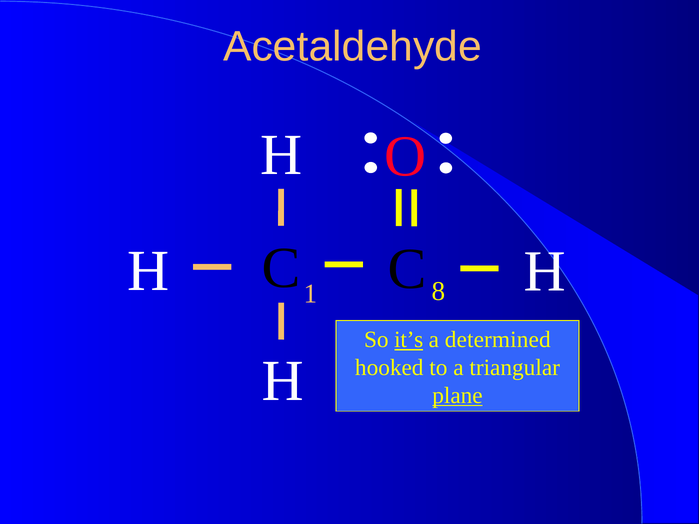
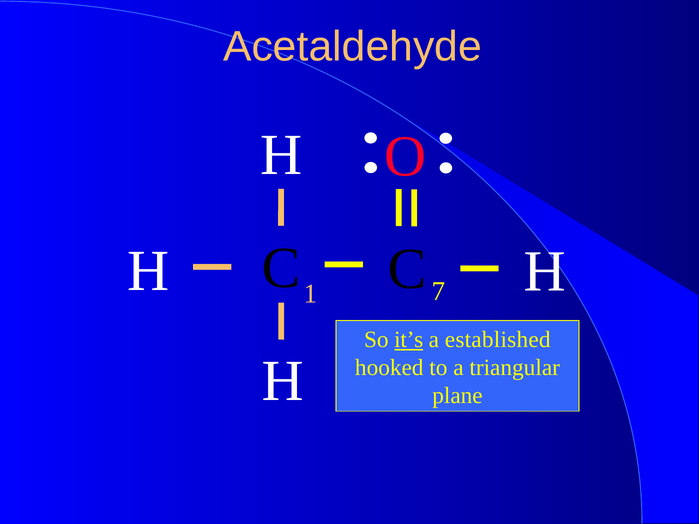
8: 8 -> 7 (439, 291)
determined: determined -> established (498, 340)
plane underline: present -> none (457, 396)
